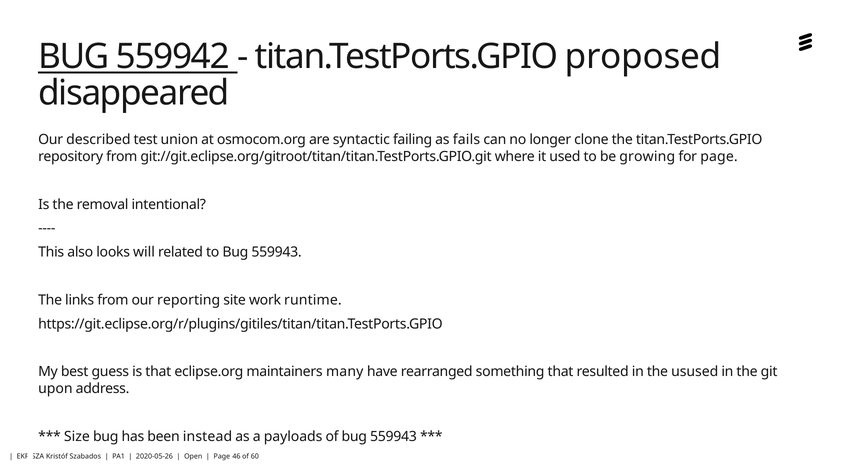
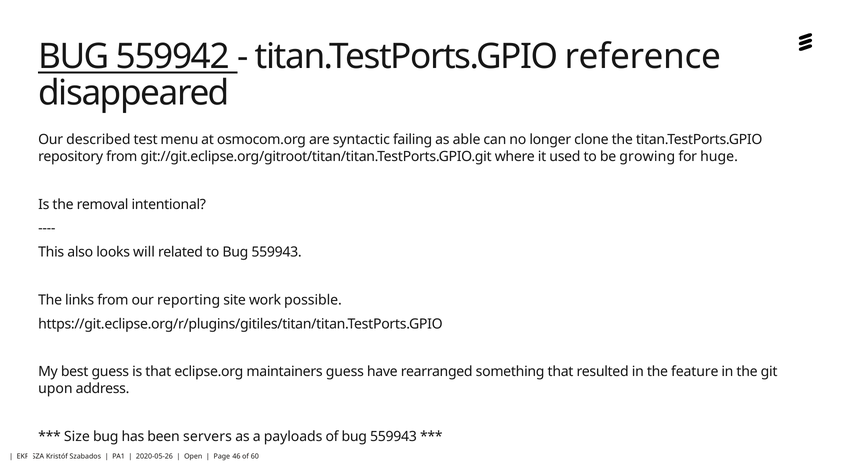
proposed: proposed -> reference (643, 56)
union: union -> menu (179, 140)
fails: fails -> able (467, 140)
for page: page -> huge (719, 157)
runtime: runtime -> possible (313, 300)
maintainers many: many -> guess (345, 372)
usused: usused -> feature (695, 372)
instead: instead -> servers (207, 437)
